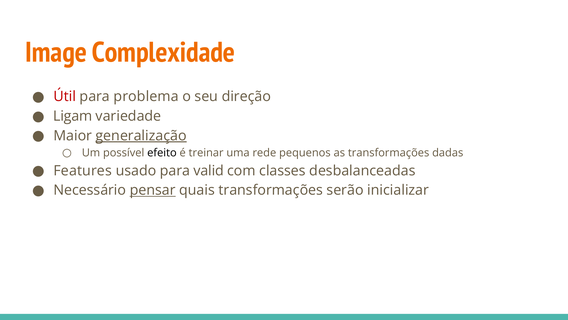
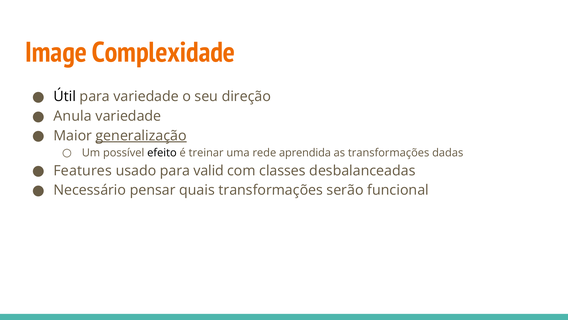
Útil colour: red -> black (65, 96)
para problema: problema -> variedade (146, 96)
Ligam: Ligam -> Anula (73, 116)
pequenos: pequenos -> aprendida (305, 152)
pensar underline: present -> none (153, 190)
inicializar: inicializar -> funcional (398, 190)
